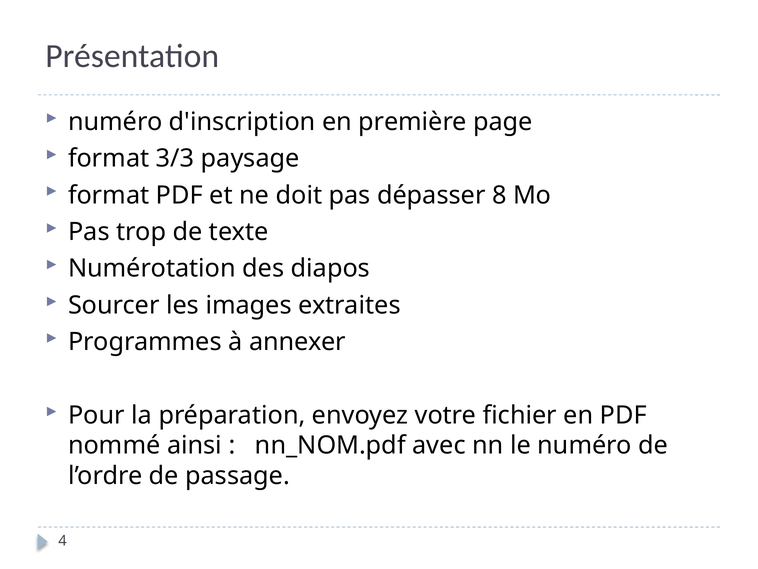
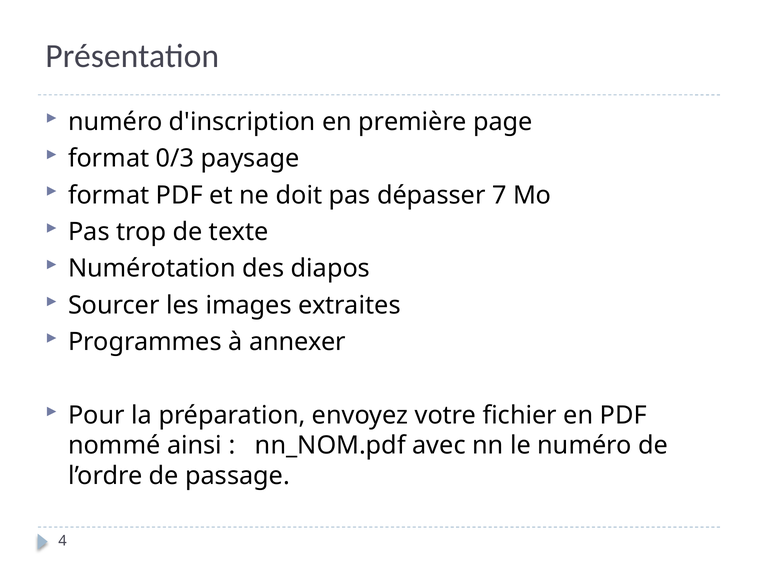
3/3: 3/3 -> 0/3 (175, 158)
8: 8 -> 7 (499, 195)
